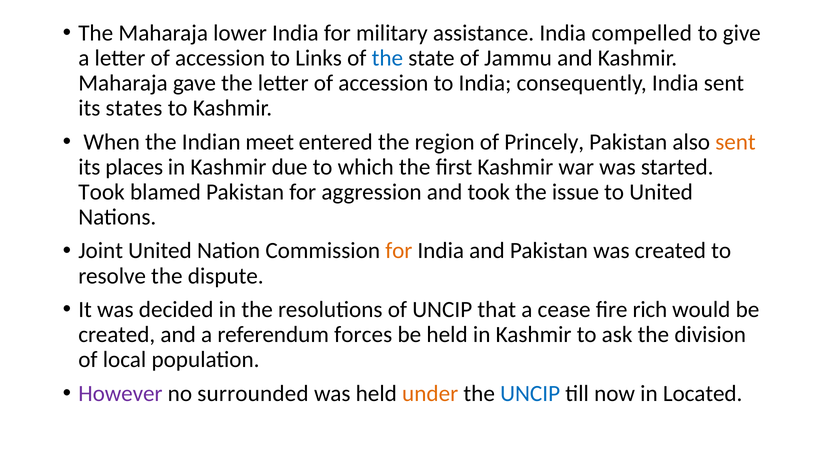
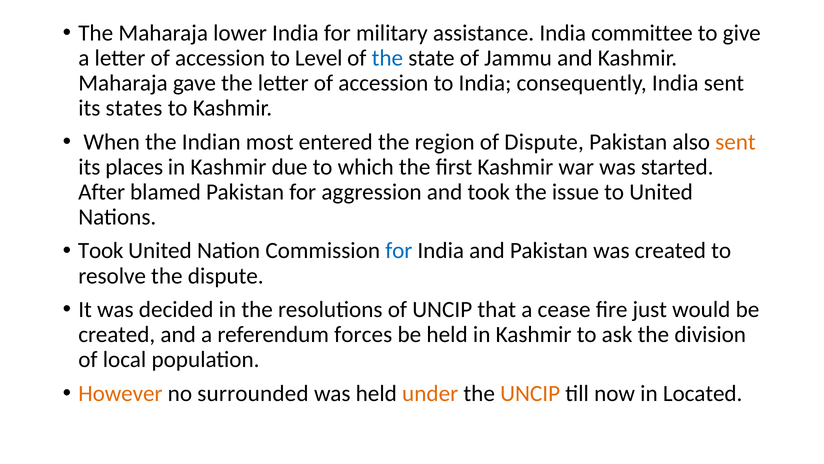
compelled: compelled -> committee (642, 33)
Links: Links -> Level (319, 58)
meet: meet -> most (270, 142)
of Princely: Princely -> Dispute (544, 142)
Took: Took -> After (102, 192)
Joint: Joint -> Took (101, 251)
for colour: orange -> blue (399, 251)
rich: rich -> just (650, 309)
However colour: purple -> orange (120, 393)
UNCIP colour: blue -> orange (530, 393)
